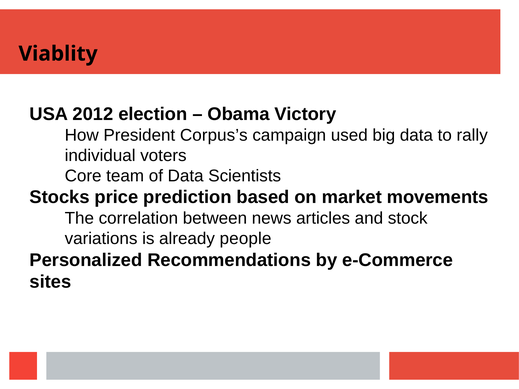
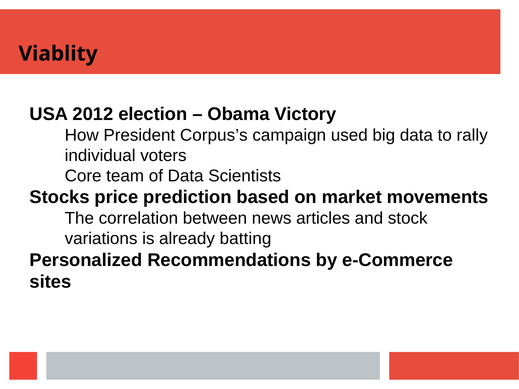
people: people -> batting (246, 239)
